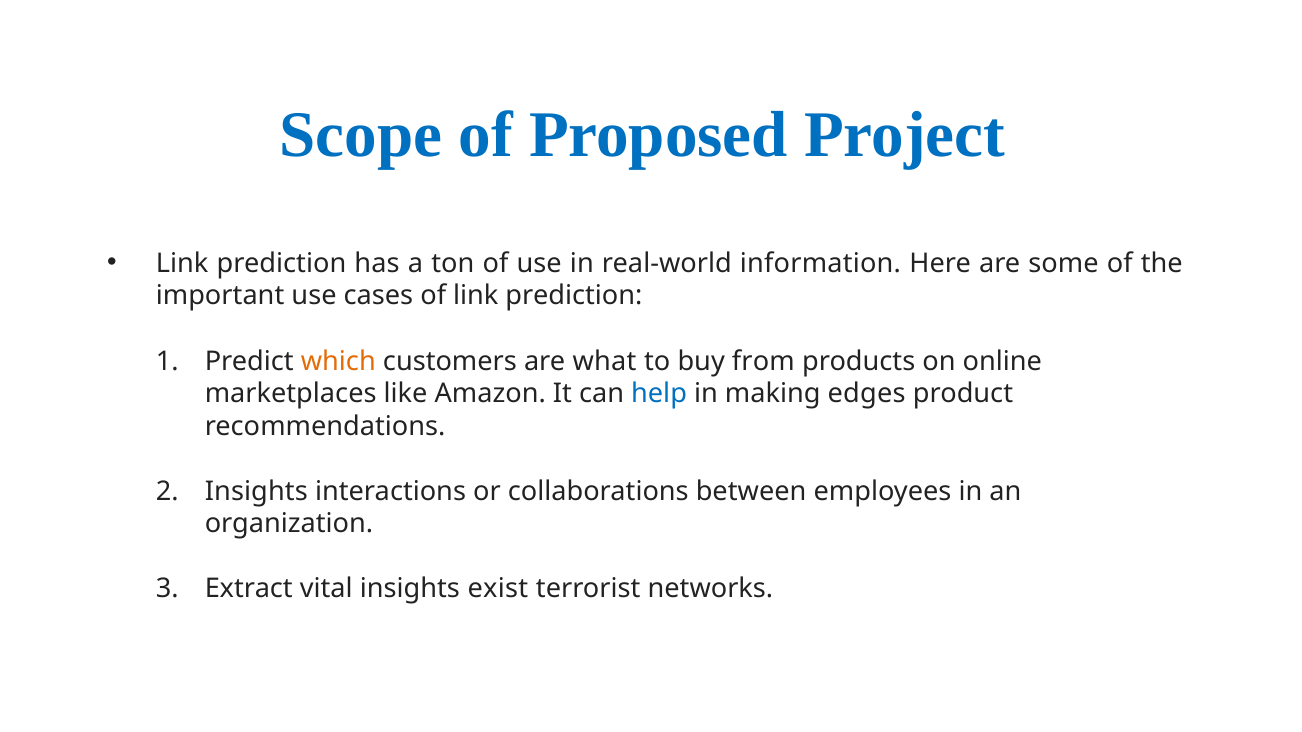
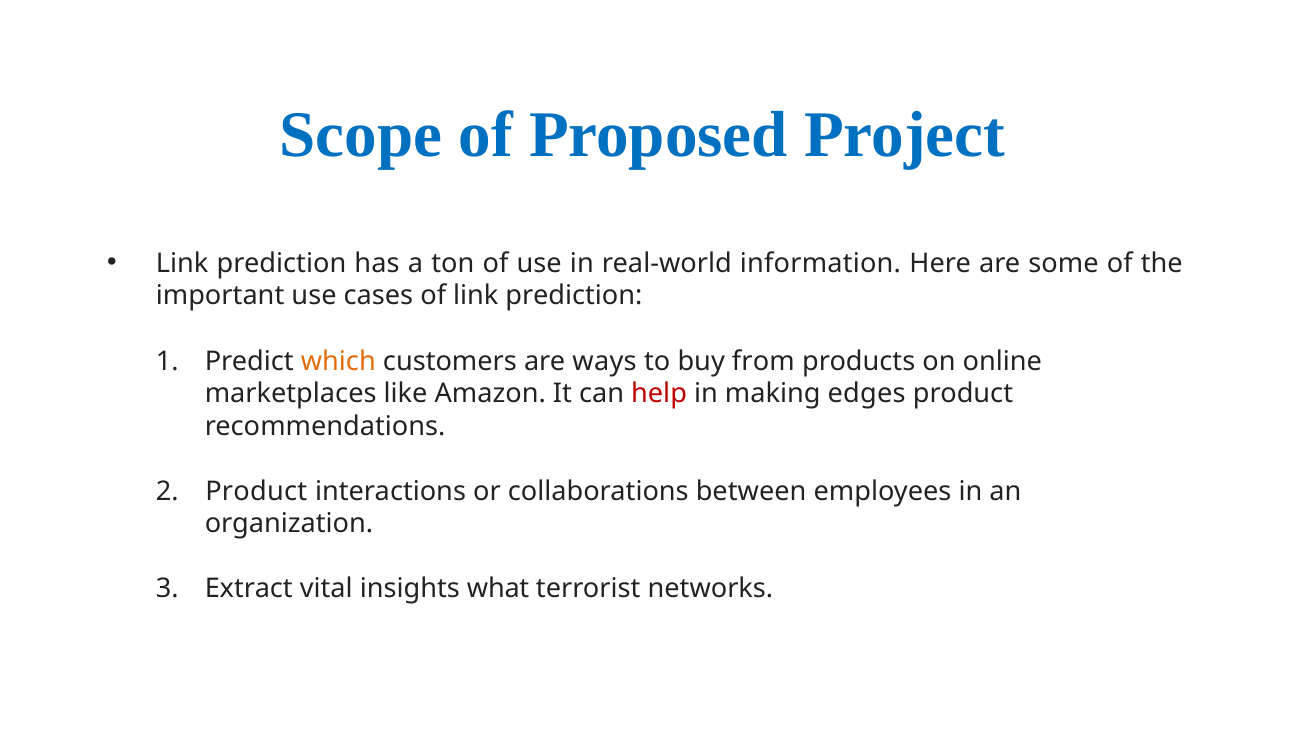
what: what -> ways (605, 361)
help colour: blue -> red (659, 394)
Insights: Insights -> Product (256, 492)
exist: exist -> what (498, 589)
